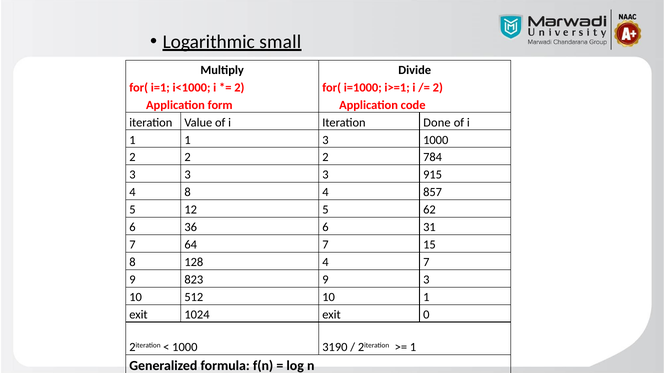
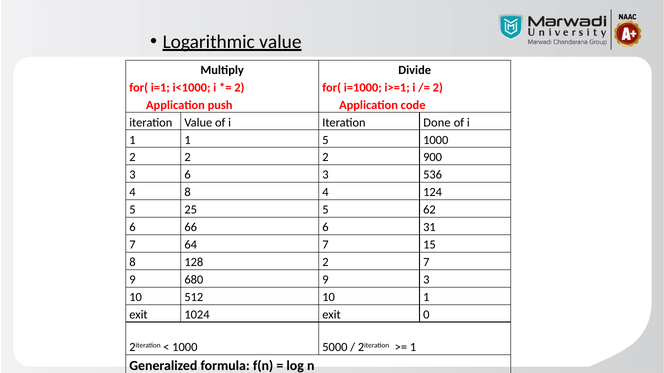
Logarithmic small: small -> value (280, 42)
form: form -> push (220, 105)
1 3: 3 -> 5 (325, 140)
784: 784 -> 900 (433, 158)
3: 3 -> 6 (188, 175)
915: 915 -> 536 (433, 175)
857: 857 -> 124 (433, 193)
12: 12 -> 25 (191, 210)
36: 36 -> 66 (191, 228)
128 4: 4 -> 2 (325, 263)
823: 823 -> 680 (194, 280)
3190: 3190 -> 5000 (335, 348)
